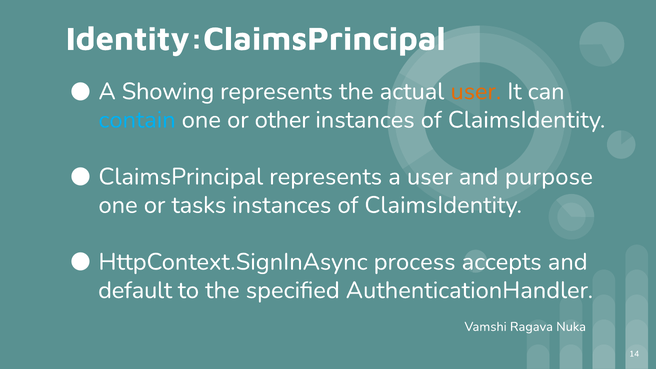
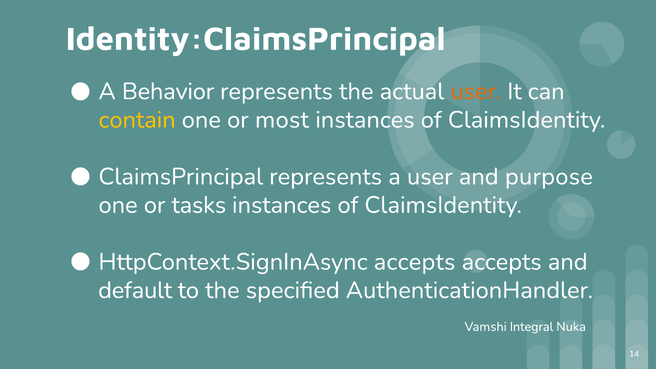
Showing: Showing -> Behavior (168, 91)
contain colour: light blue -> yellow (137, 120)
other: other -> most (282, 120)
HttpContext.SignInAsync process: process -> accepts (415, 262)
Ragava: Ragava -> Integral (532, 327)
